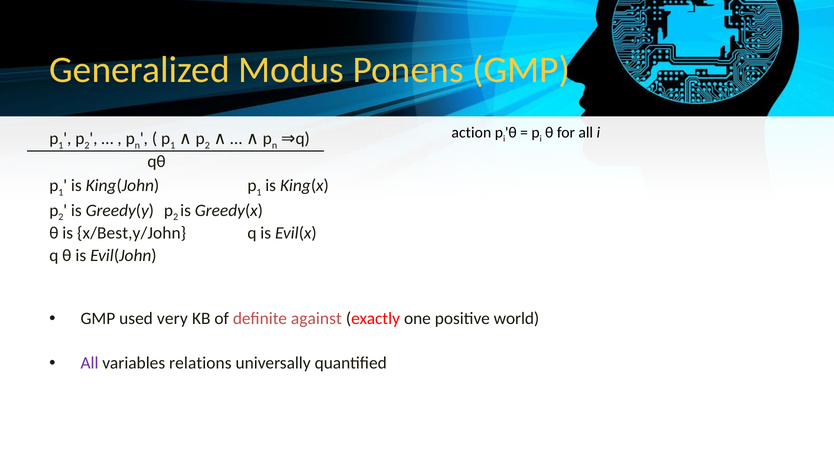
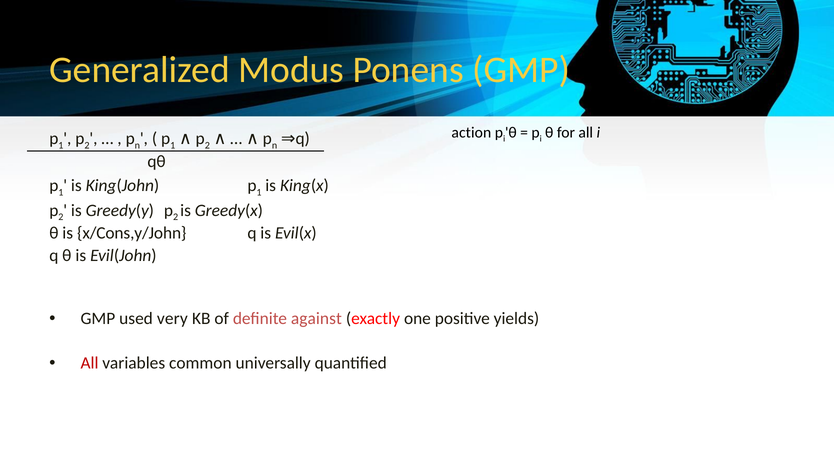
x/Best,y/John: x/Best,y/John -> x/Cons,y/John (132, 233)
world: world -> yields (516, 319)
All colour: purple -> red (90, 363)
relations: relations -> common (200, 363)
